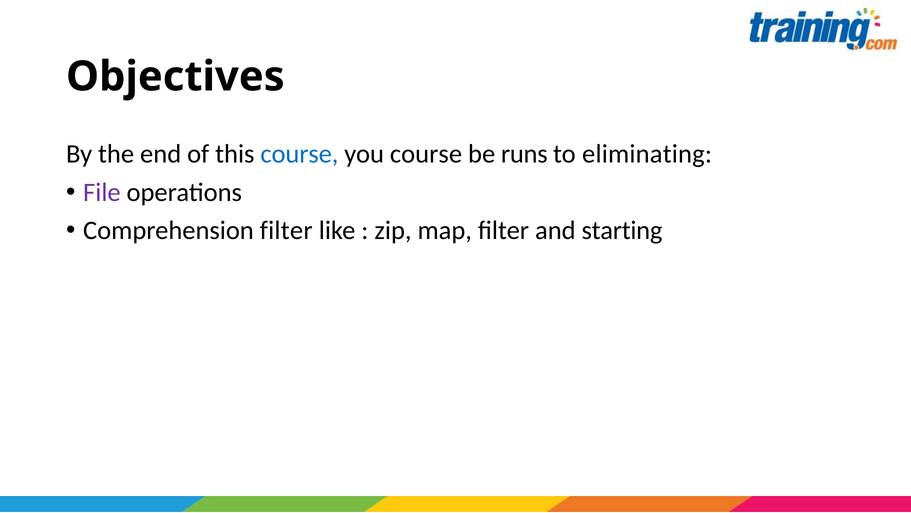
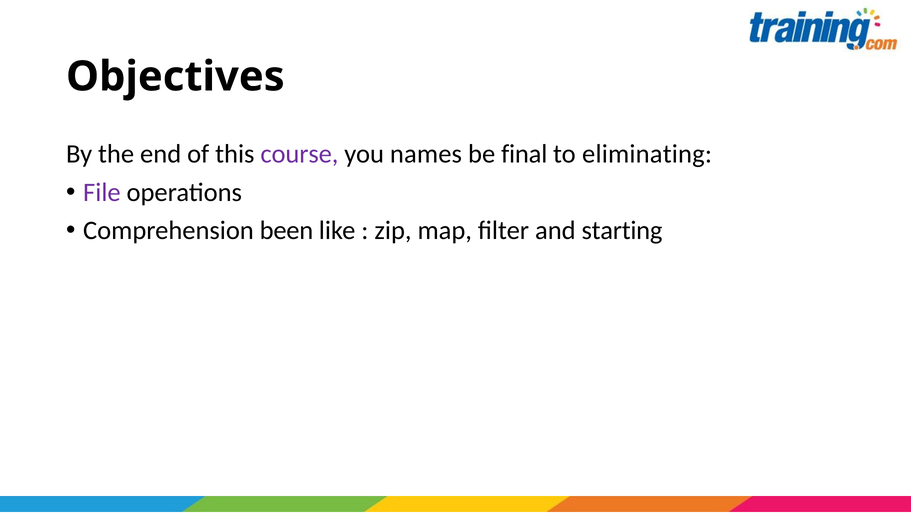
course colour: blue -> purple (299, 154)
you course: course -> names (426, 154)
runs: runs -> final (524, 154)
Comprehension filter: filter -> been (286, 230)
